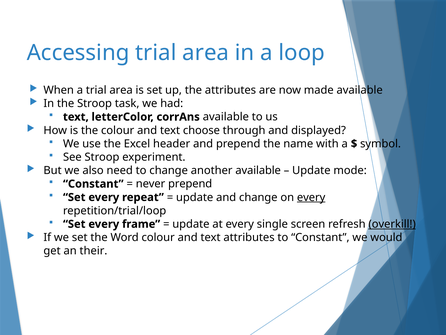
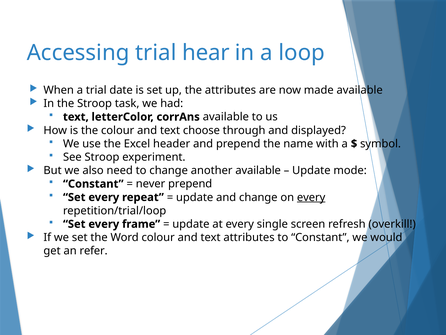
Accessing trial area: area -> hear (206, 53)
a trial area: area -> date (121, 90)
overkill underline: present -> none (392, 224)
their: their -> refer (94, 251)
